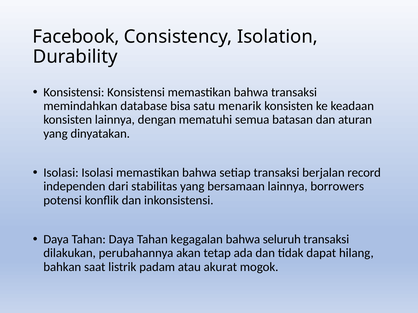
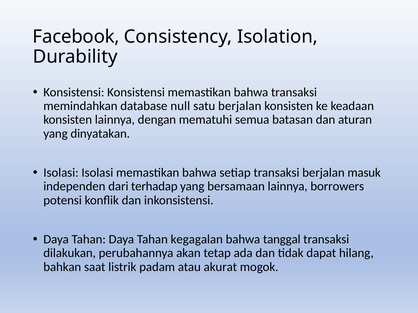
bisa: bisa -> null (180, 106)
satu menarik: menarik -> berjalan (240, 106)
record: record -> masuk (364, 173)
stabilitas: stabilitas -> terhadap (154, 187)
seluruh: seluruh -> tanggal (282, 240)
